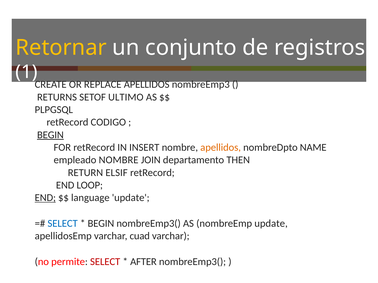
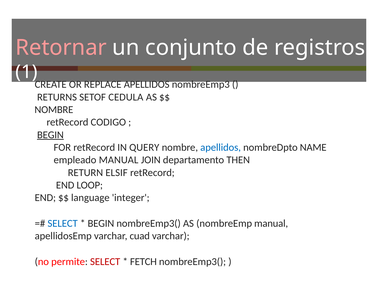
Retornar colour: yellow -> pink (61, 48)
ULTIMO: ULTIMO -> CEDULA (126, 97)
PLPGSQL: PLPGSQL -> NOMBRE (54, 110)
INSERT: INSERT -> QUERY (144, 148)
apellidos colour: orange -> blue (221, 148)
empleado NOMBRE: NOMBRE -> MANUAL (119, 160)
END underline: present -> none (45, 198)
language update: update -> integer (131, 198)
nombreEmp update: update -> manual (271, 224)
AFTER: AFTER -> FETCH (143, 262)
